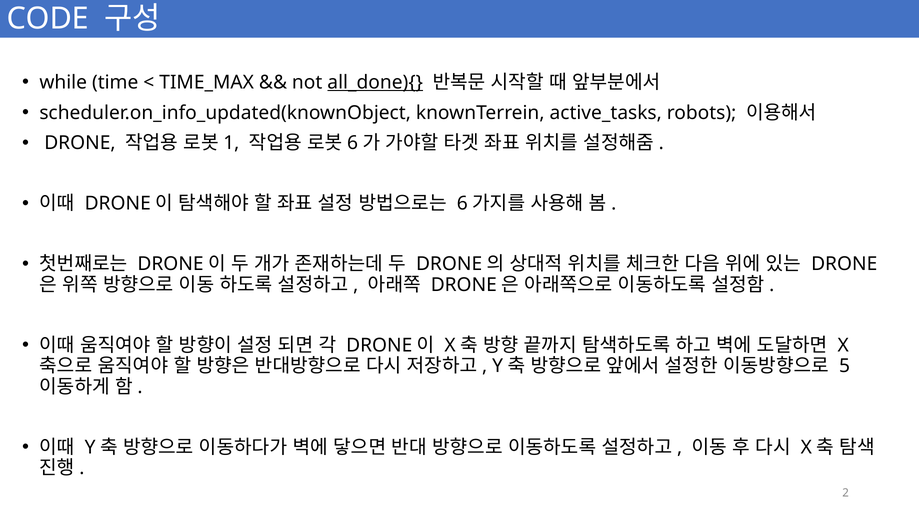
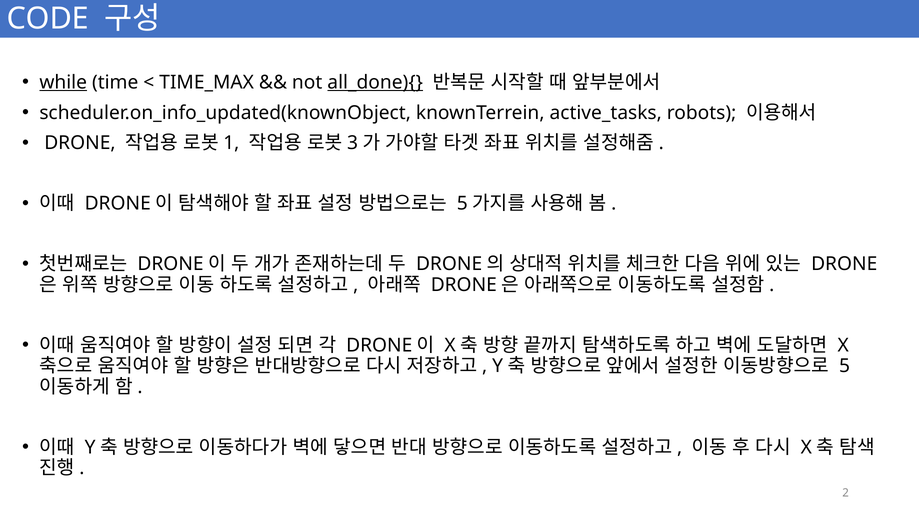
while underline: none -> present (63, 82)
6: 6 -> 3 (352, 143)
6: 6 -> 5 (462, 204)
